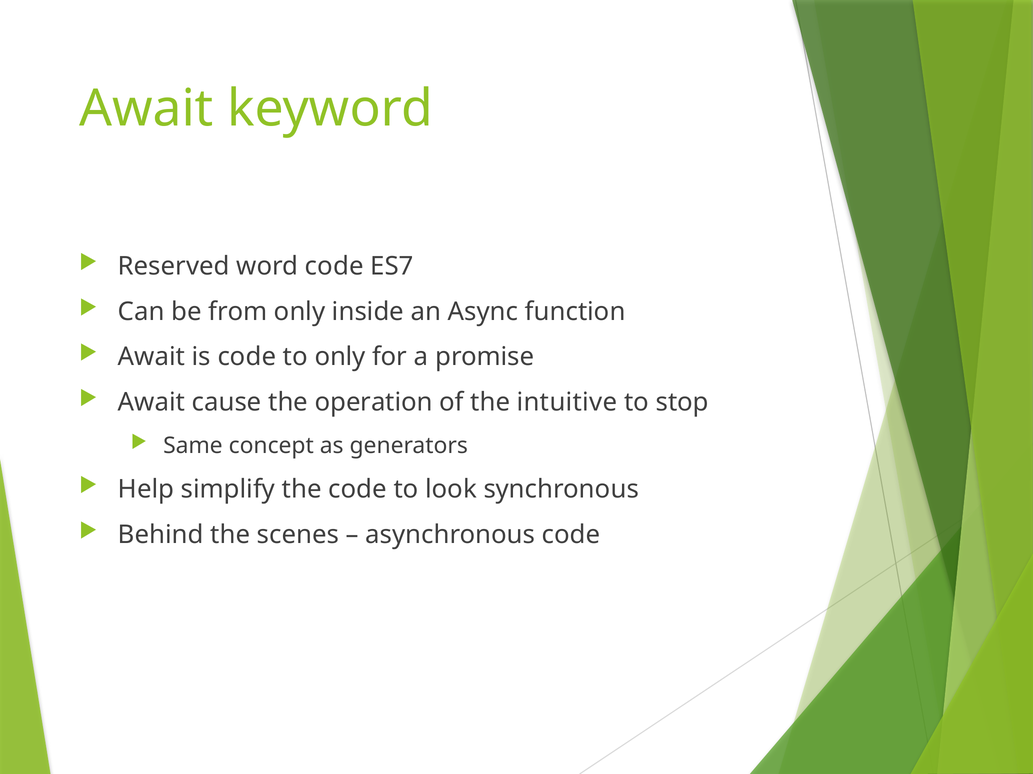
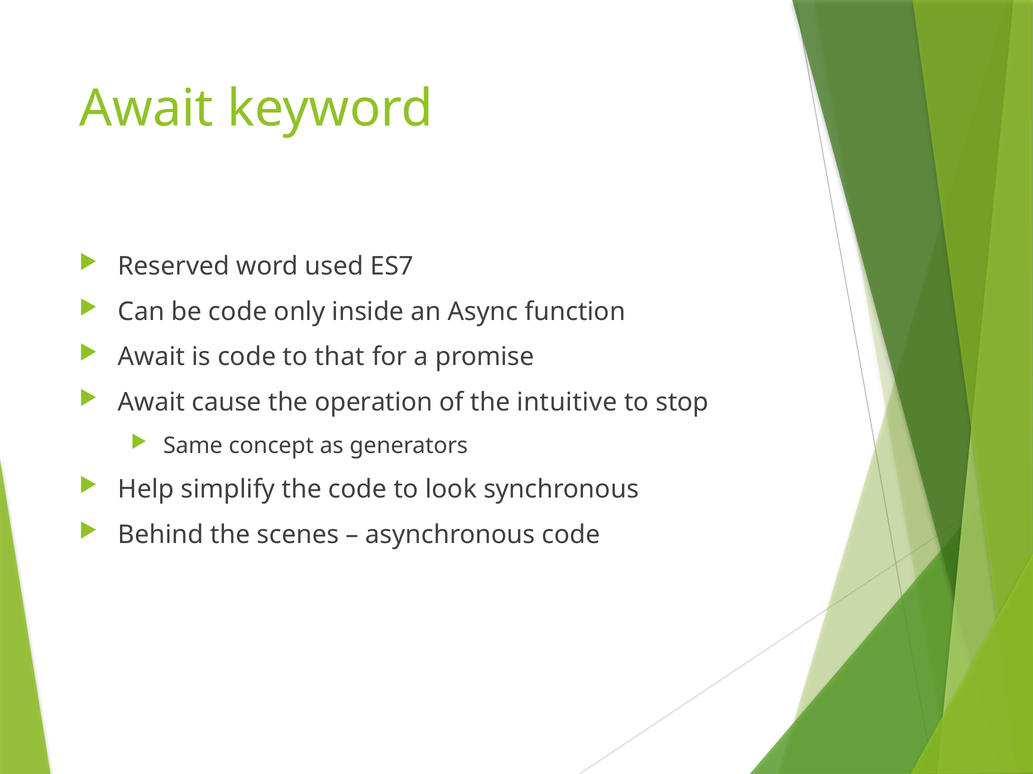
word code: code -> used (334, 267)
be from: from -> code (238, 312)
to only: only -> that (340, 357)
